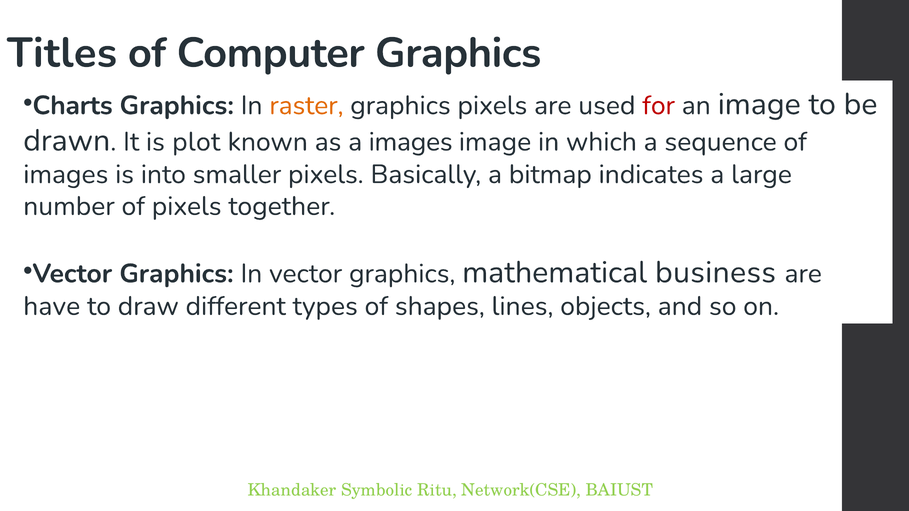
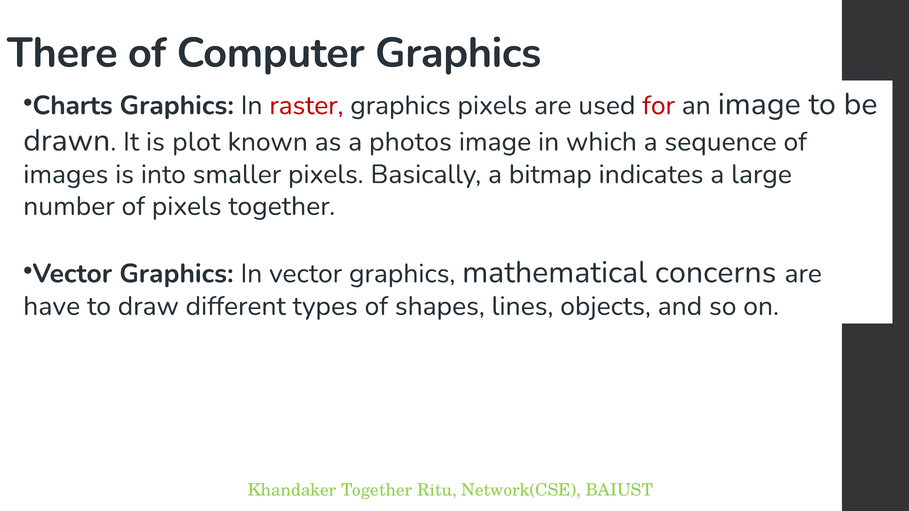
Titles: Titles -> There (62, 53)
raster colour: orange -> red (306, 105)
a images: images -> photos (410, 142)
business: business -> concerns (716, 272)
Khandaker Symbolic: Symbolic -> Together (377, 490)
